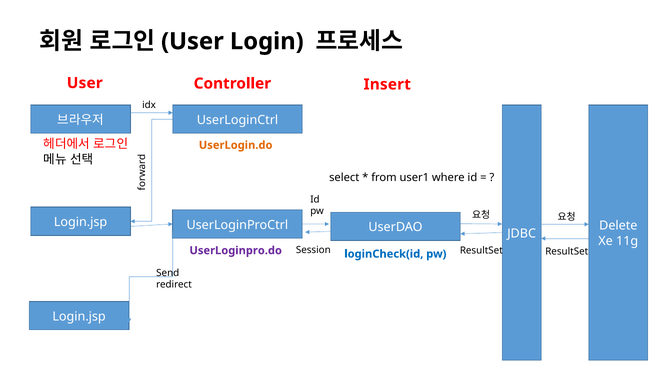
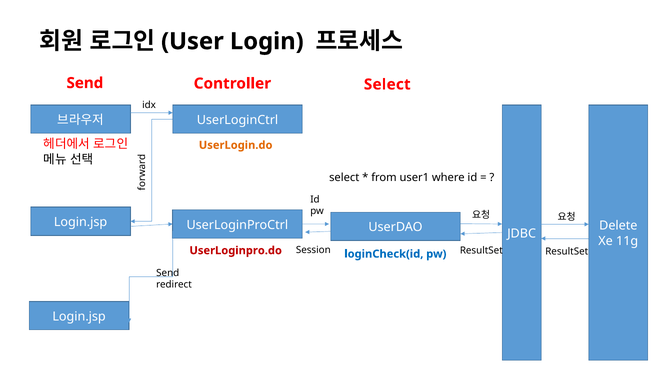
User: User -> Send (85, 83)
Controller Insert: Insert -> Select (387, 84)
UserLoginpro.do colour: purple -> red (236, 251)
